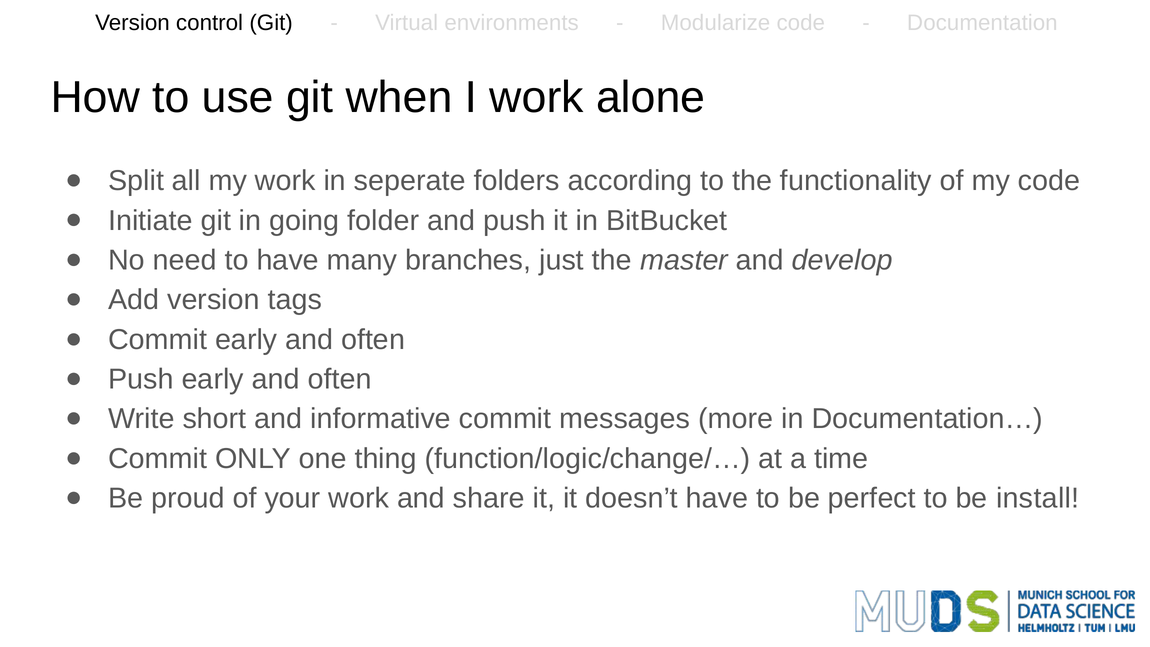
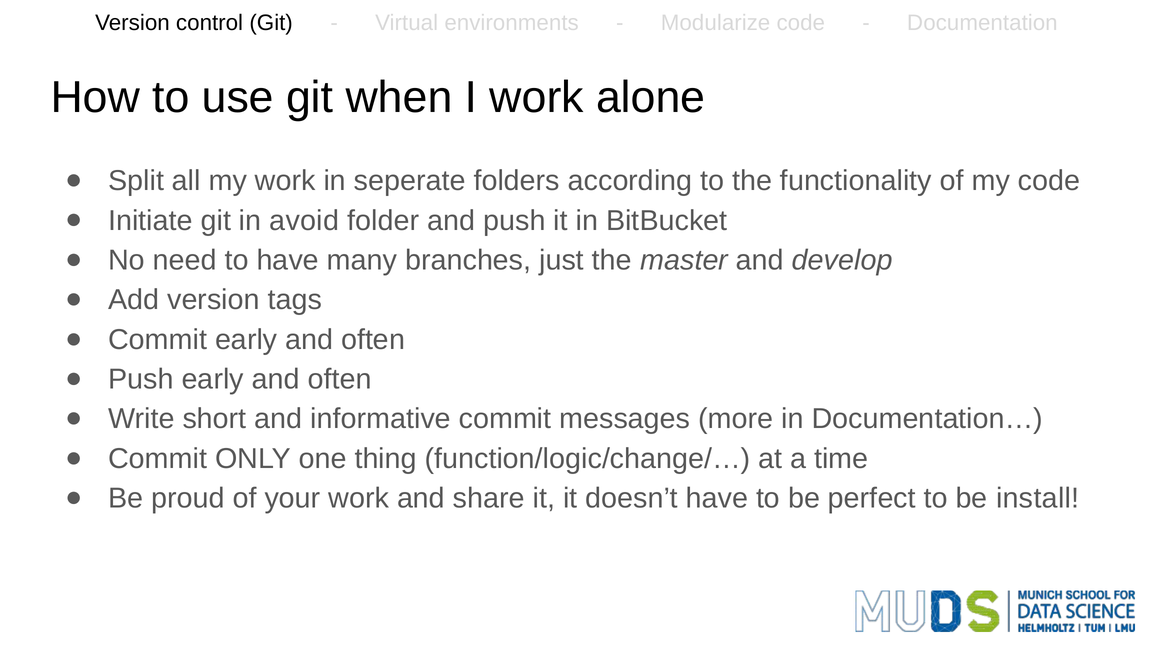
going: going -> avoid (304, 221)
